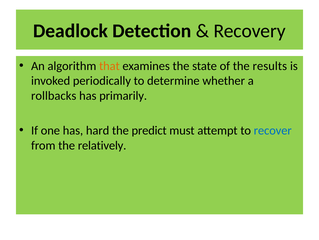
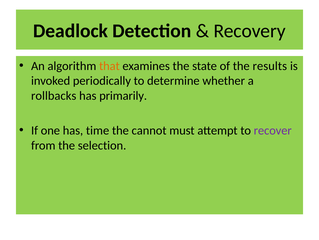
hard: hard -> time (98, 130)
predict: predict -> cannot (149, 130)
recover colour: blue -> purple (273, 130)
relatively: relatively -> selection (102, 145)
